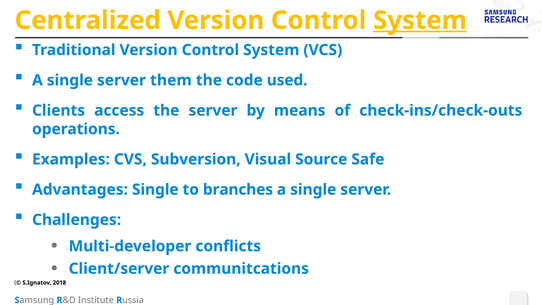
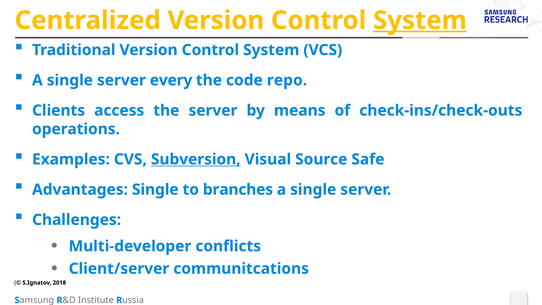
them: them -> every (171, 80)
used: used -> repo (287, 80)
Subversion underline: none -> present (196, 159)
